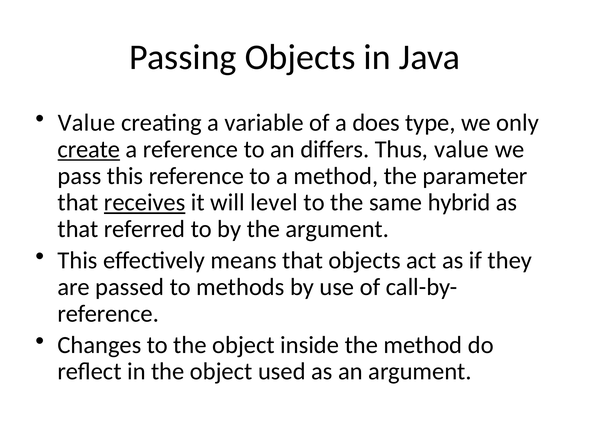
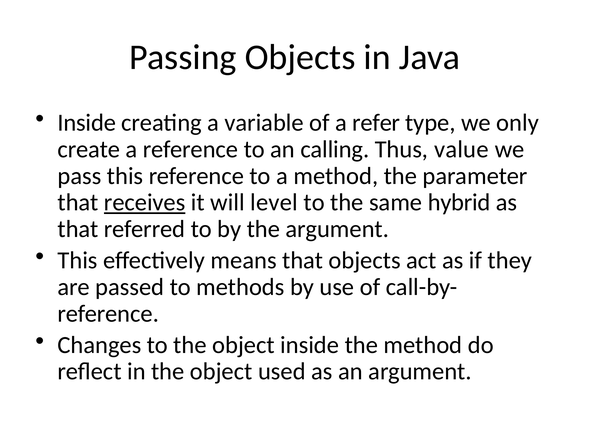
Value: Value -> Inside (87, 123)
does: does -> refer (376, 123)
create underline: present -> none (89, 149)
differs: differs -> calling (335, 149)
